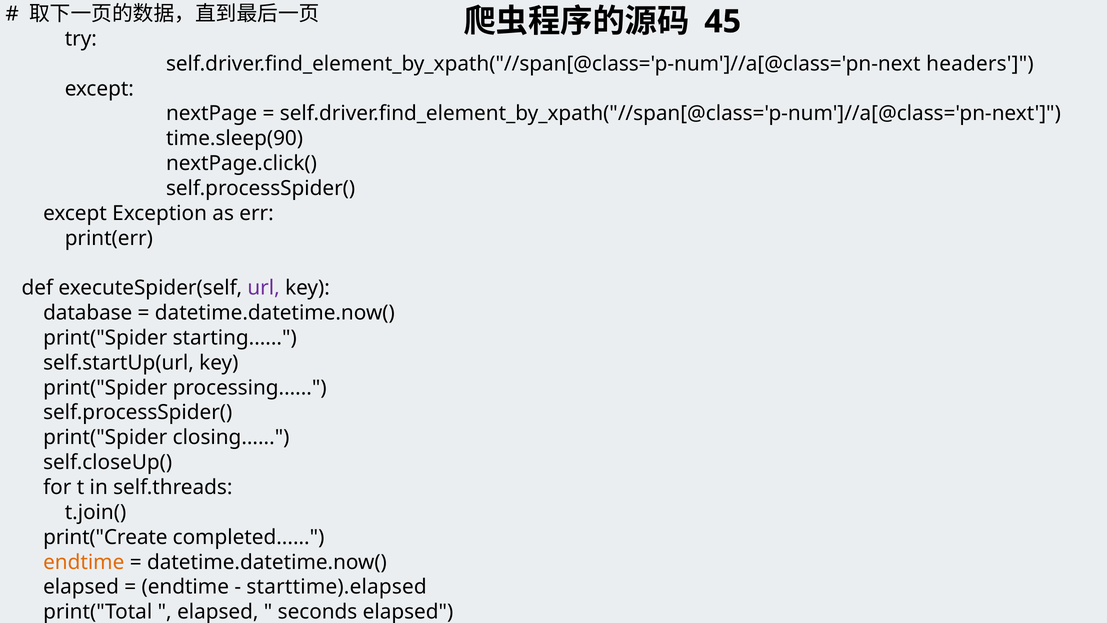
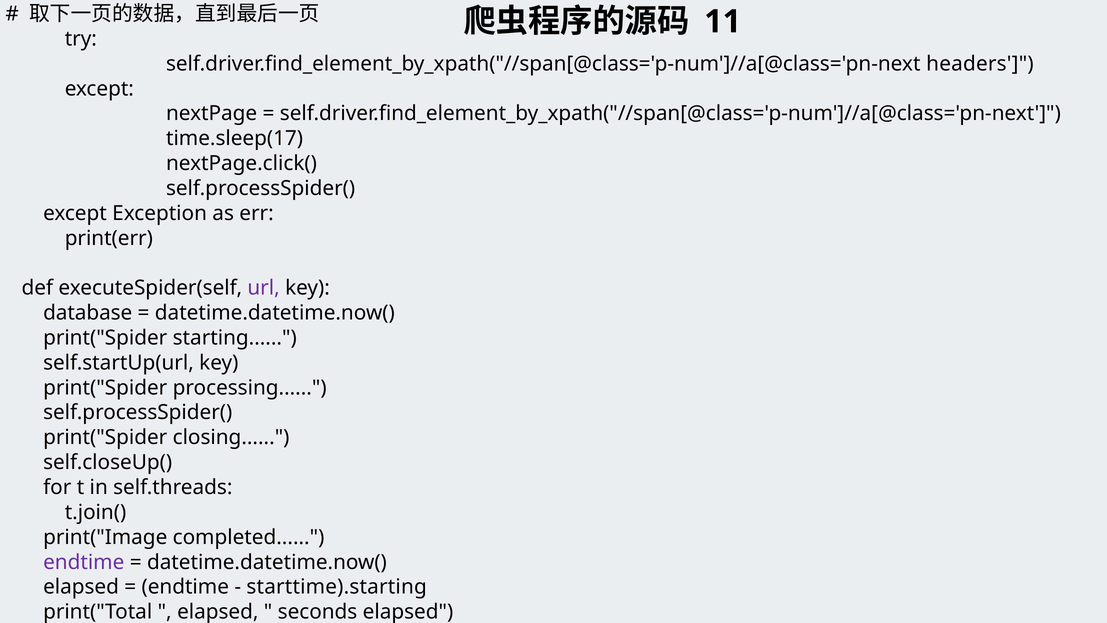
45: 45 -> 11 (723, 22)
time.sleep(90: time.sleep(90 -> time.sleep(17 (235, 138)
print("Create: print("Create -> print("Image (105, 537)
endtime colour: orange -> purple (84, 562)
starttime).elapsed: starttime).elapsed -> starttime).starting (337, 587)
